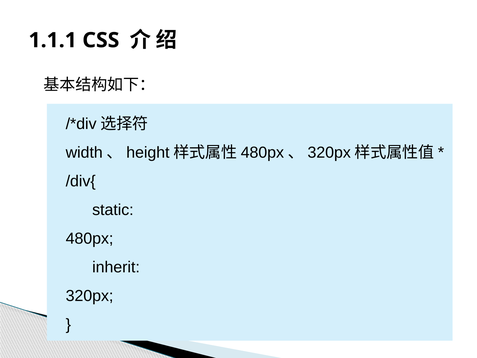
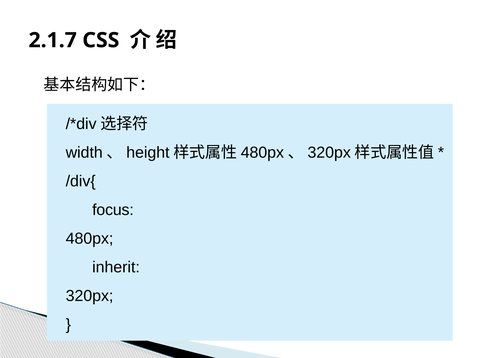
1.1.1: 1.1.1 -> 2.1.7 (53, 40)
static: static -> focus (113, 210)
